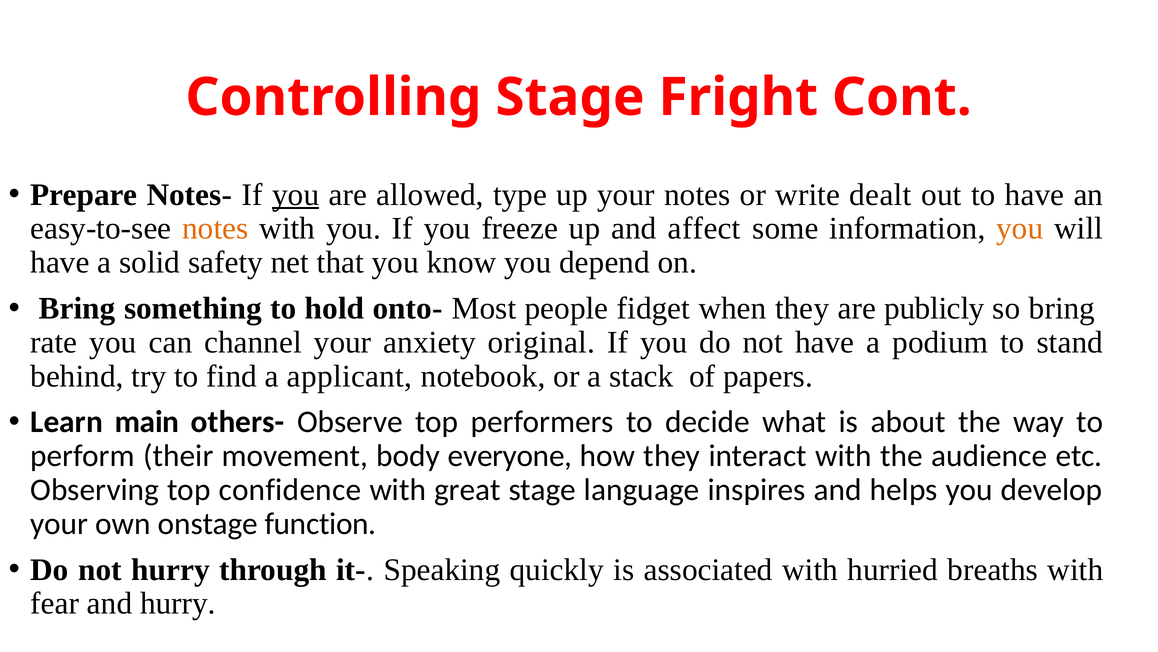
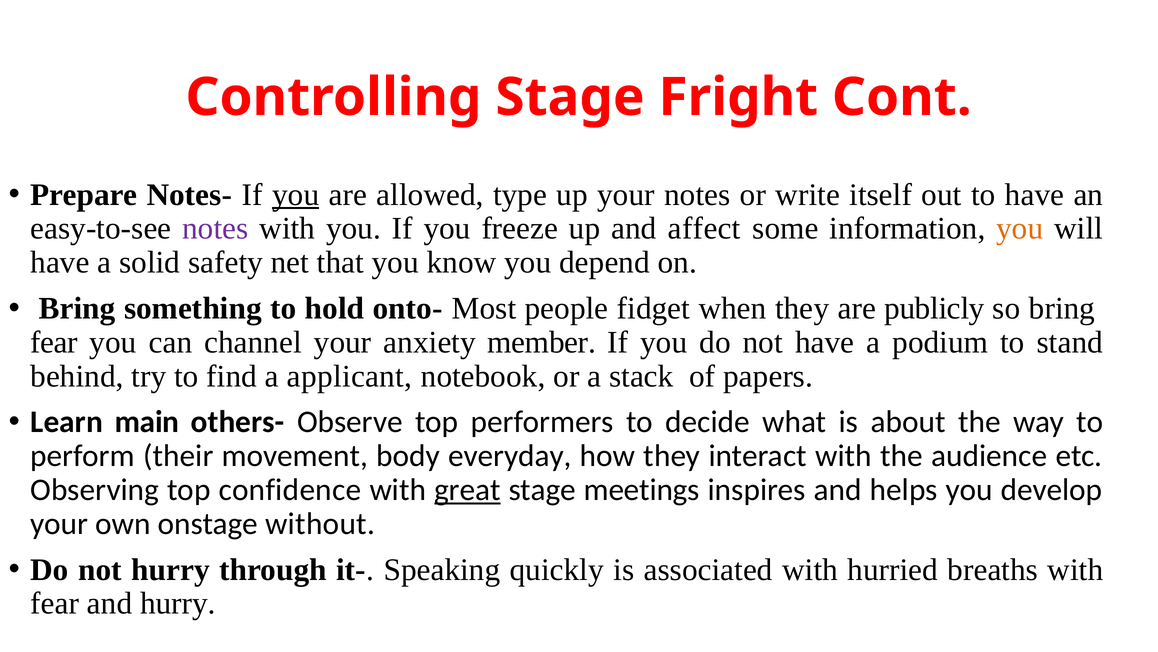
dealt: dealt -> itself (881, 194)
notes colour: orange -> purple (215, 228)
rate: rate -> fear (54, 342)
original: original -> member (542, 342)
everyone: everyone -> everyday (510, 456)
great underline: none -> present (467, 489)
language: language -> meetings (642, 489)
function: function -> without (320, 523)
